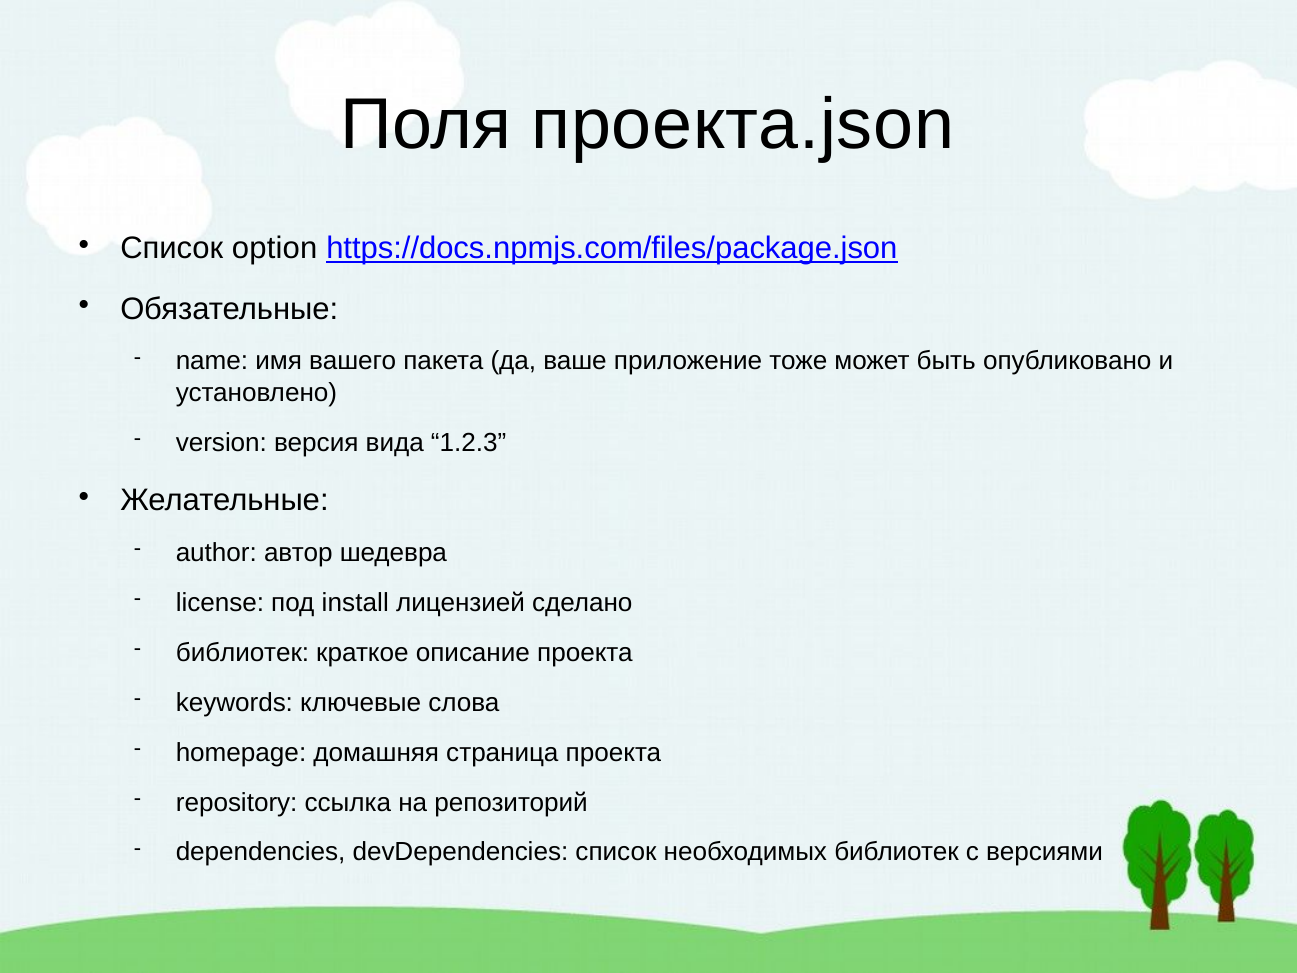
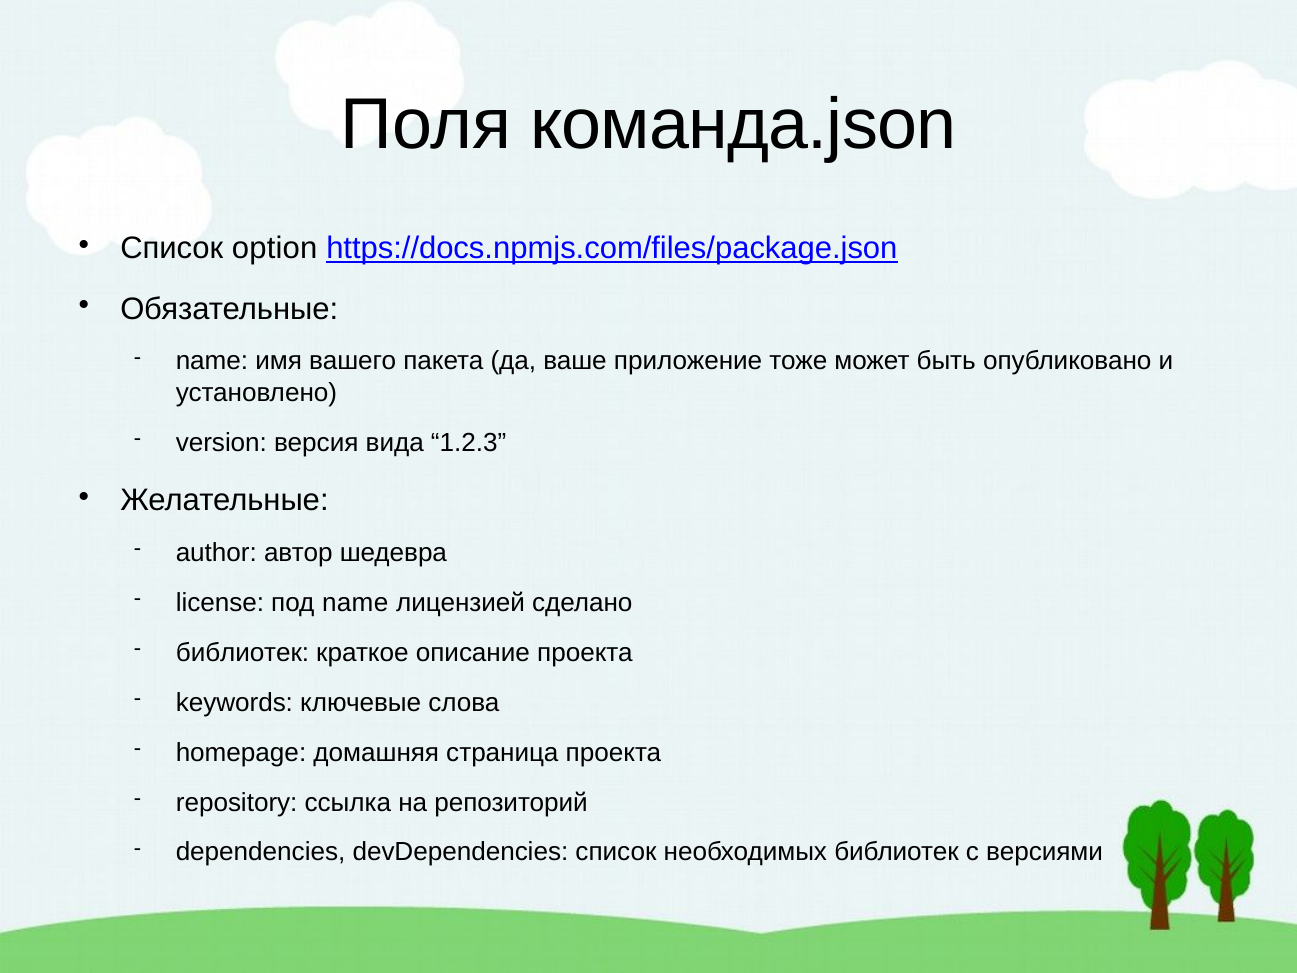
проекта.json: проекта.json -> команда.json (744, 125)
под install: install -> name (355, 603)
